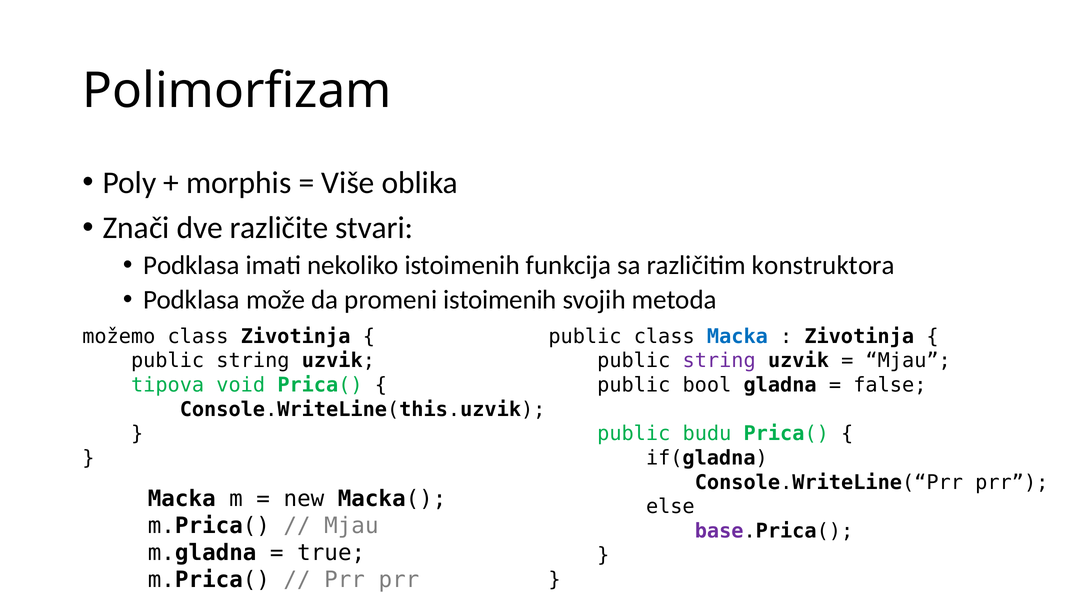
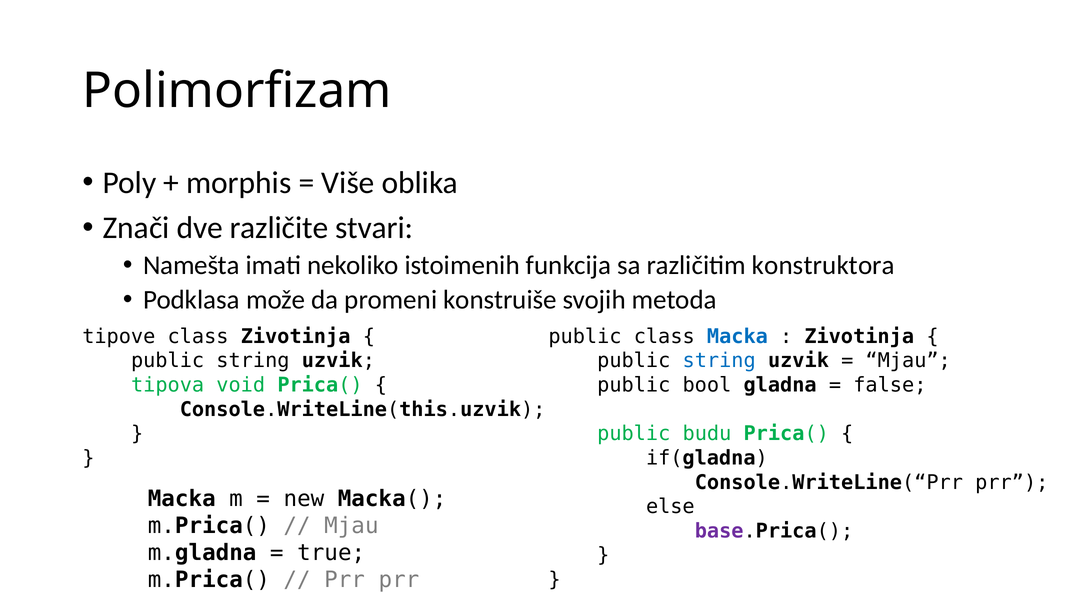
Podklasa: Podklasa -> Namešta (191, 265)
promeni istoimenih: istoimenih -> konstruiše (500, 300)
možemo: možemo -> tipove (119, 336)
string colour: purple -> blue (719, 361)
